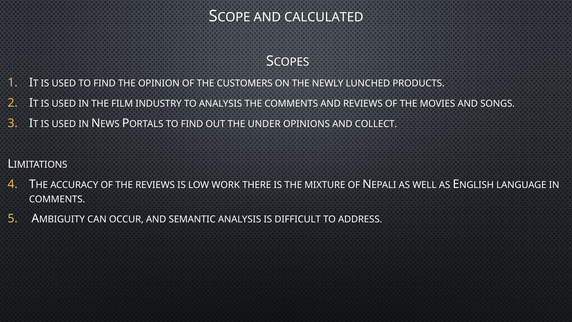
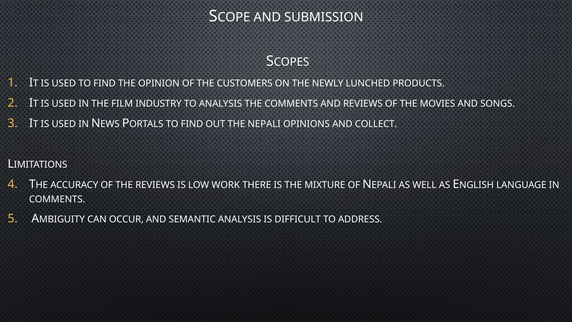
CALCULATED: CALCULATED -> SUBMISSION (324, 17)
UNDER: UNDER -> NEPALI (264, 124)
